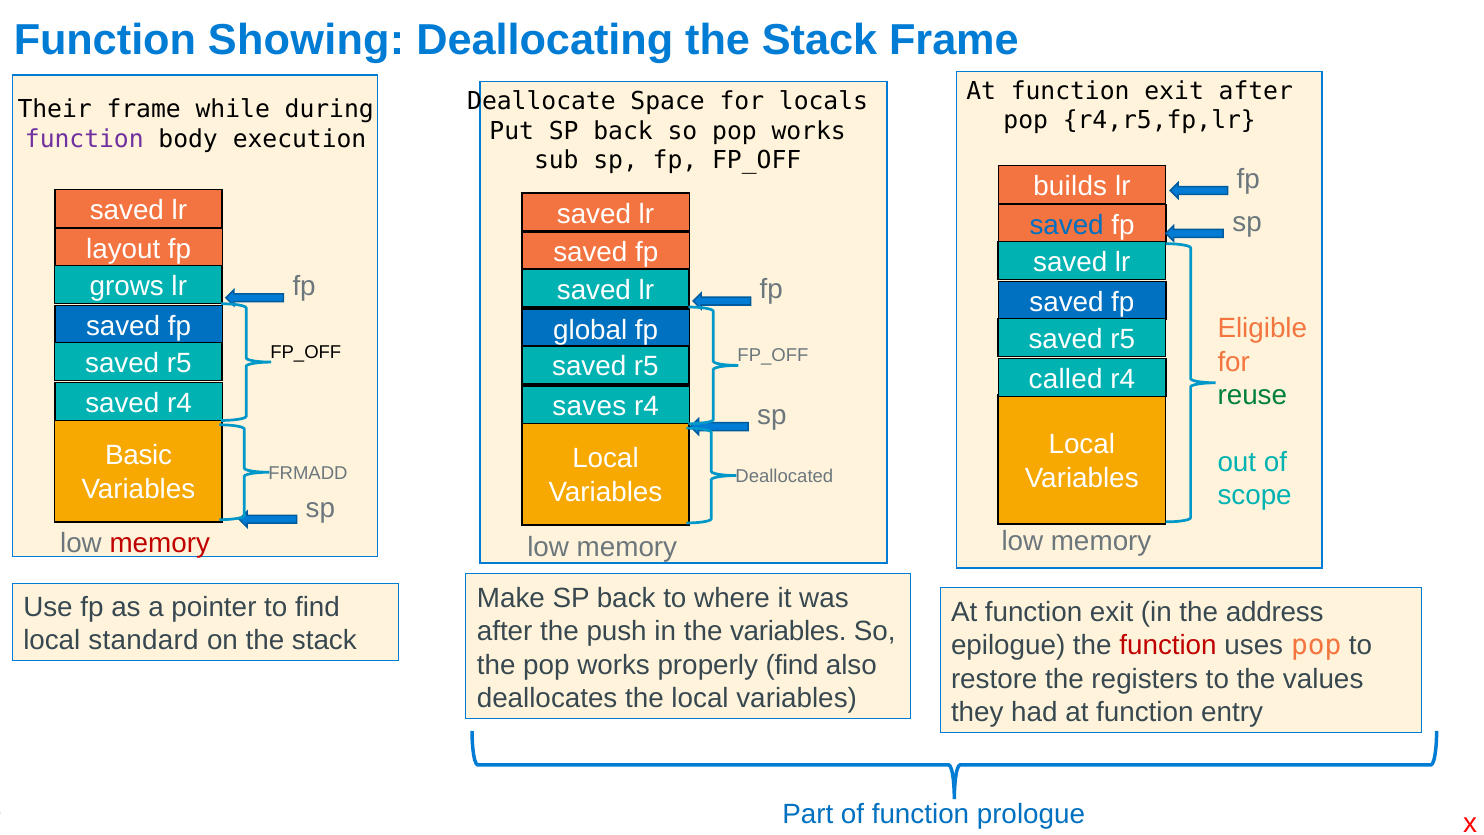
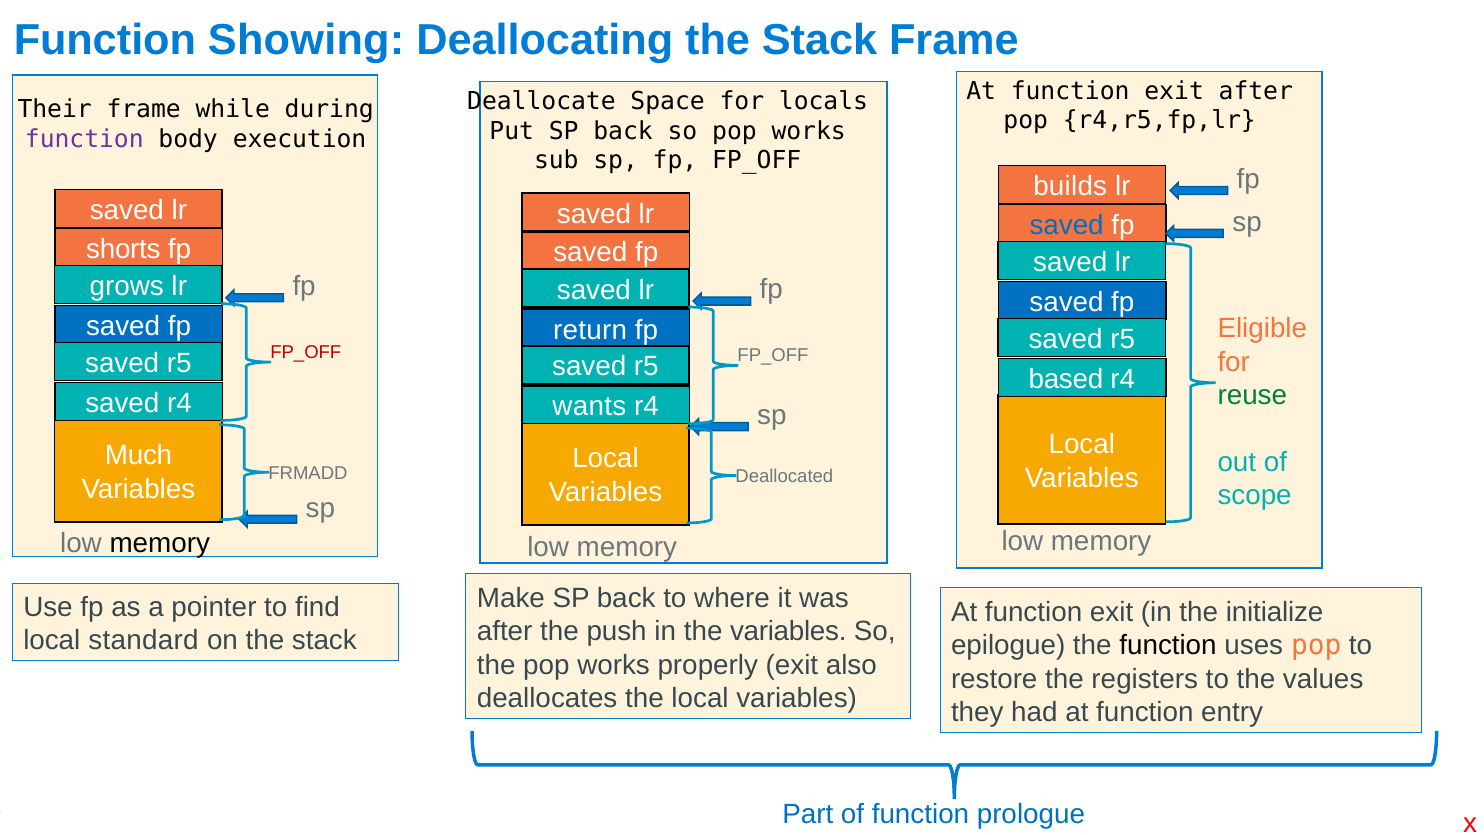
layout: layout -> shorts (123, 249)
global: global -> return (590, 330)
FP_OFF colour: black -> red (306, 352)
called: called -> based (1066, 379)
saves: saves -> wants (589, 407)
Basic: Basic -> Much (139, 455)
memory colour: red -> black (160, 544)
address: address -> initialize (1275, 612)
function colour: red -> black (1168, 645)
properly find: find -> exit (792, 665)
